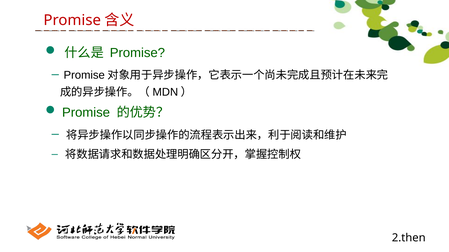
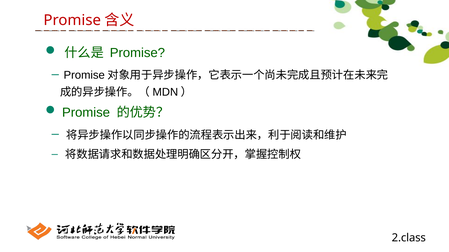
2.then: 2.then -> 2.class (409, 238)
